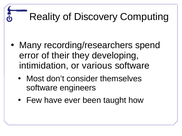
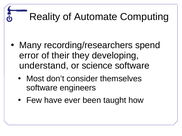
Discovery: Discovery -> Automate (96, 17)
intimidation: intimidation -> understand (44, 66)
various: various -> science (97, 66)
